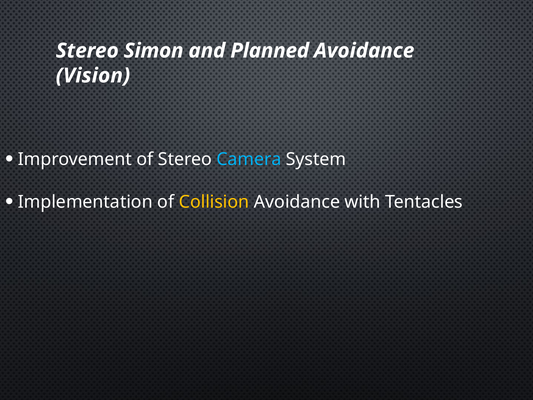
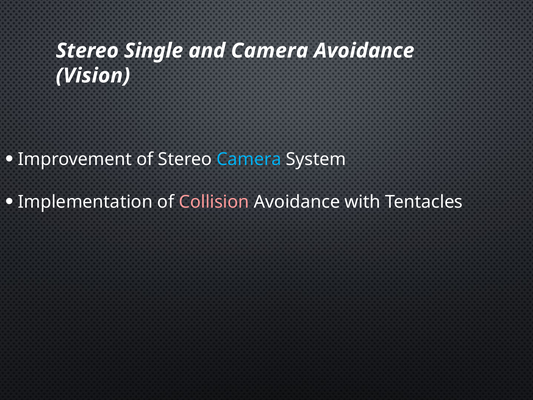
Simon: Simon -> Single (154, 51)
and Planned: Planned -> Camera (270, 51)
Collision colour: yellow -> pink (214, 202)
